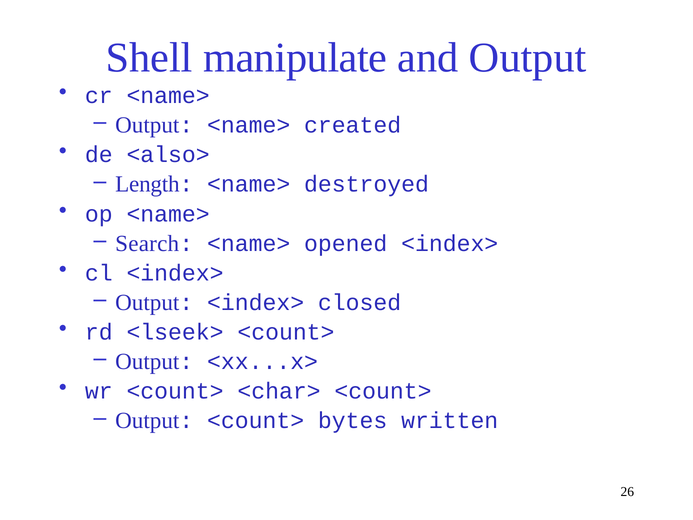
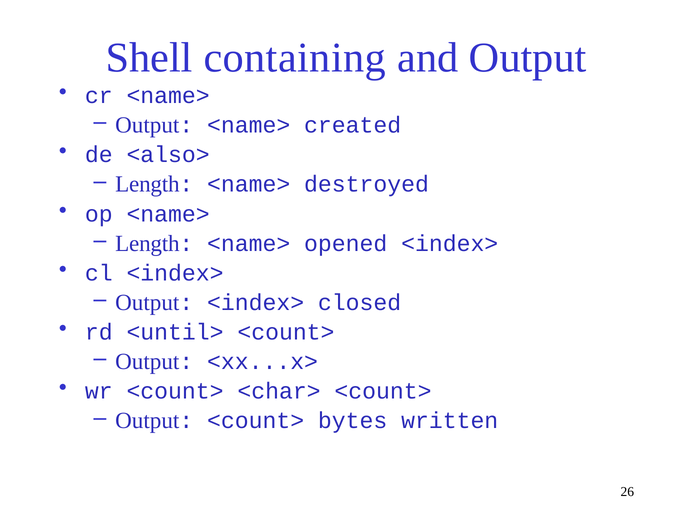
manipulate: manipulate -> containing (295, 58)
Search: Search -> Length (147, 243)
<lseek>: <lseek> -> <until> (175, 332)
